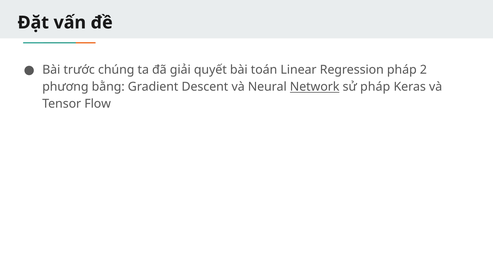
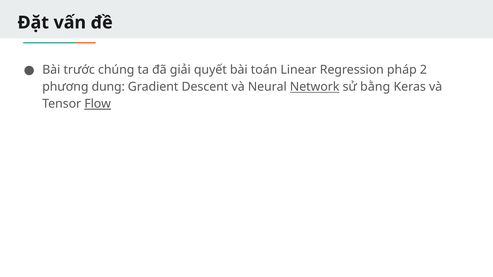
bằng: bằng -> dung (108, 87)
sử pháp: pháp -> bằng (375, 87)
Flow underline: none -> present (98, 104)
